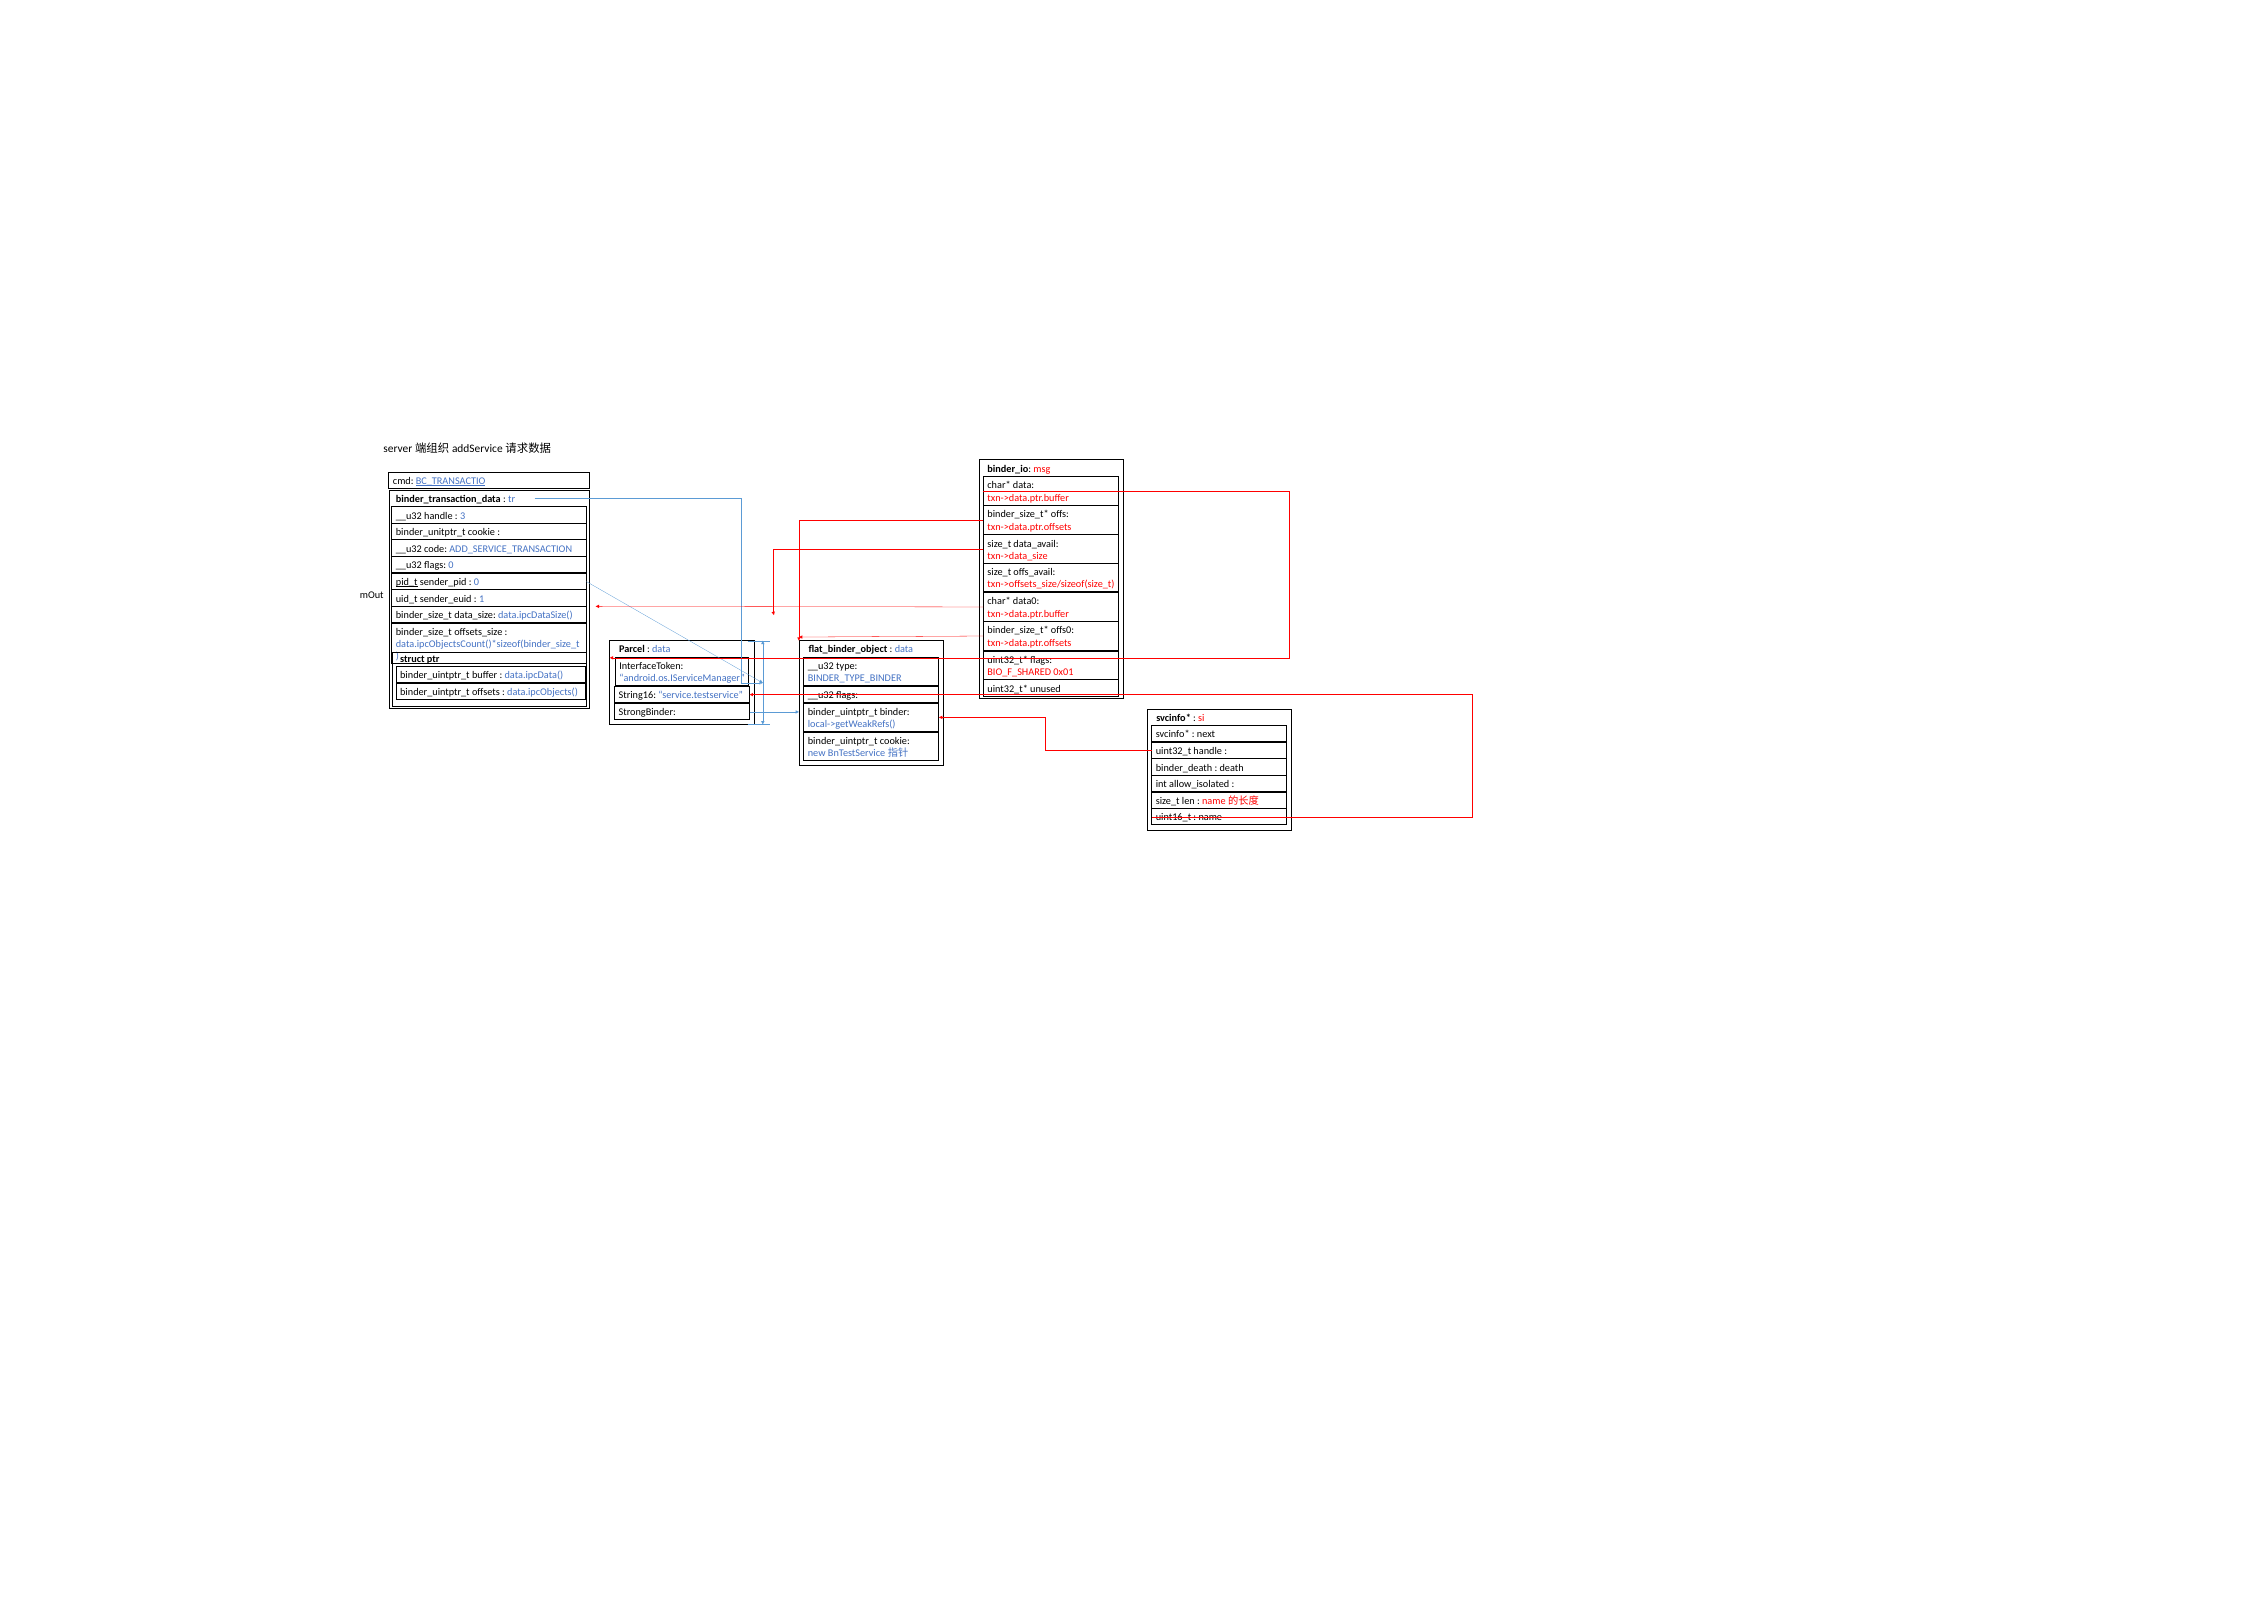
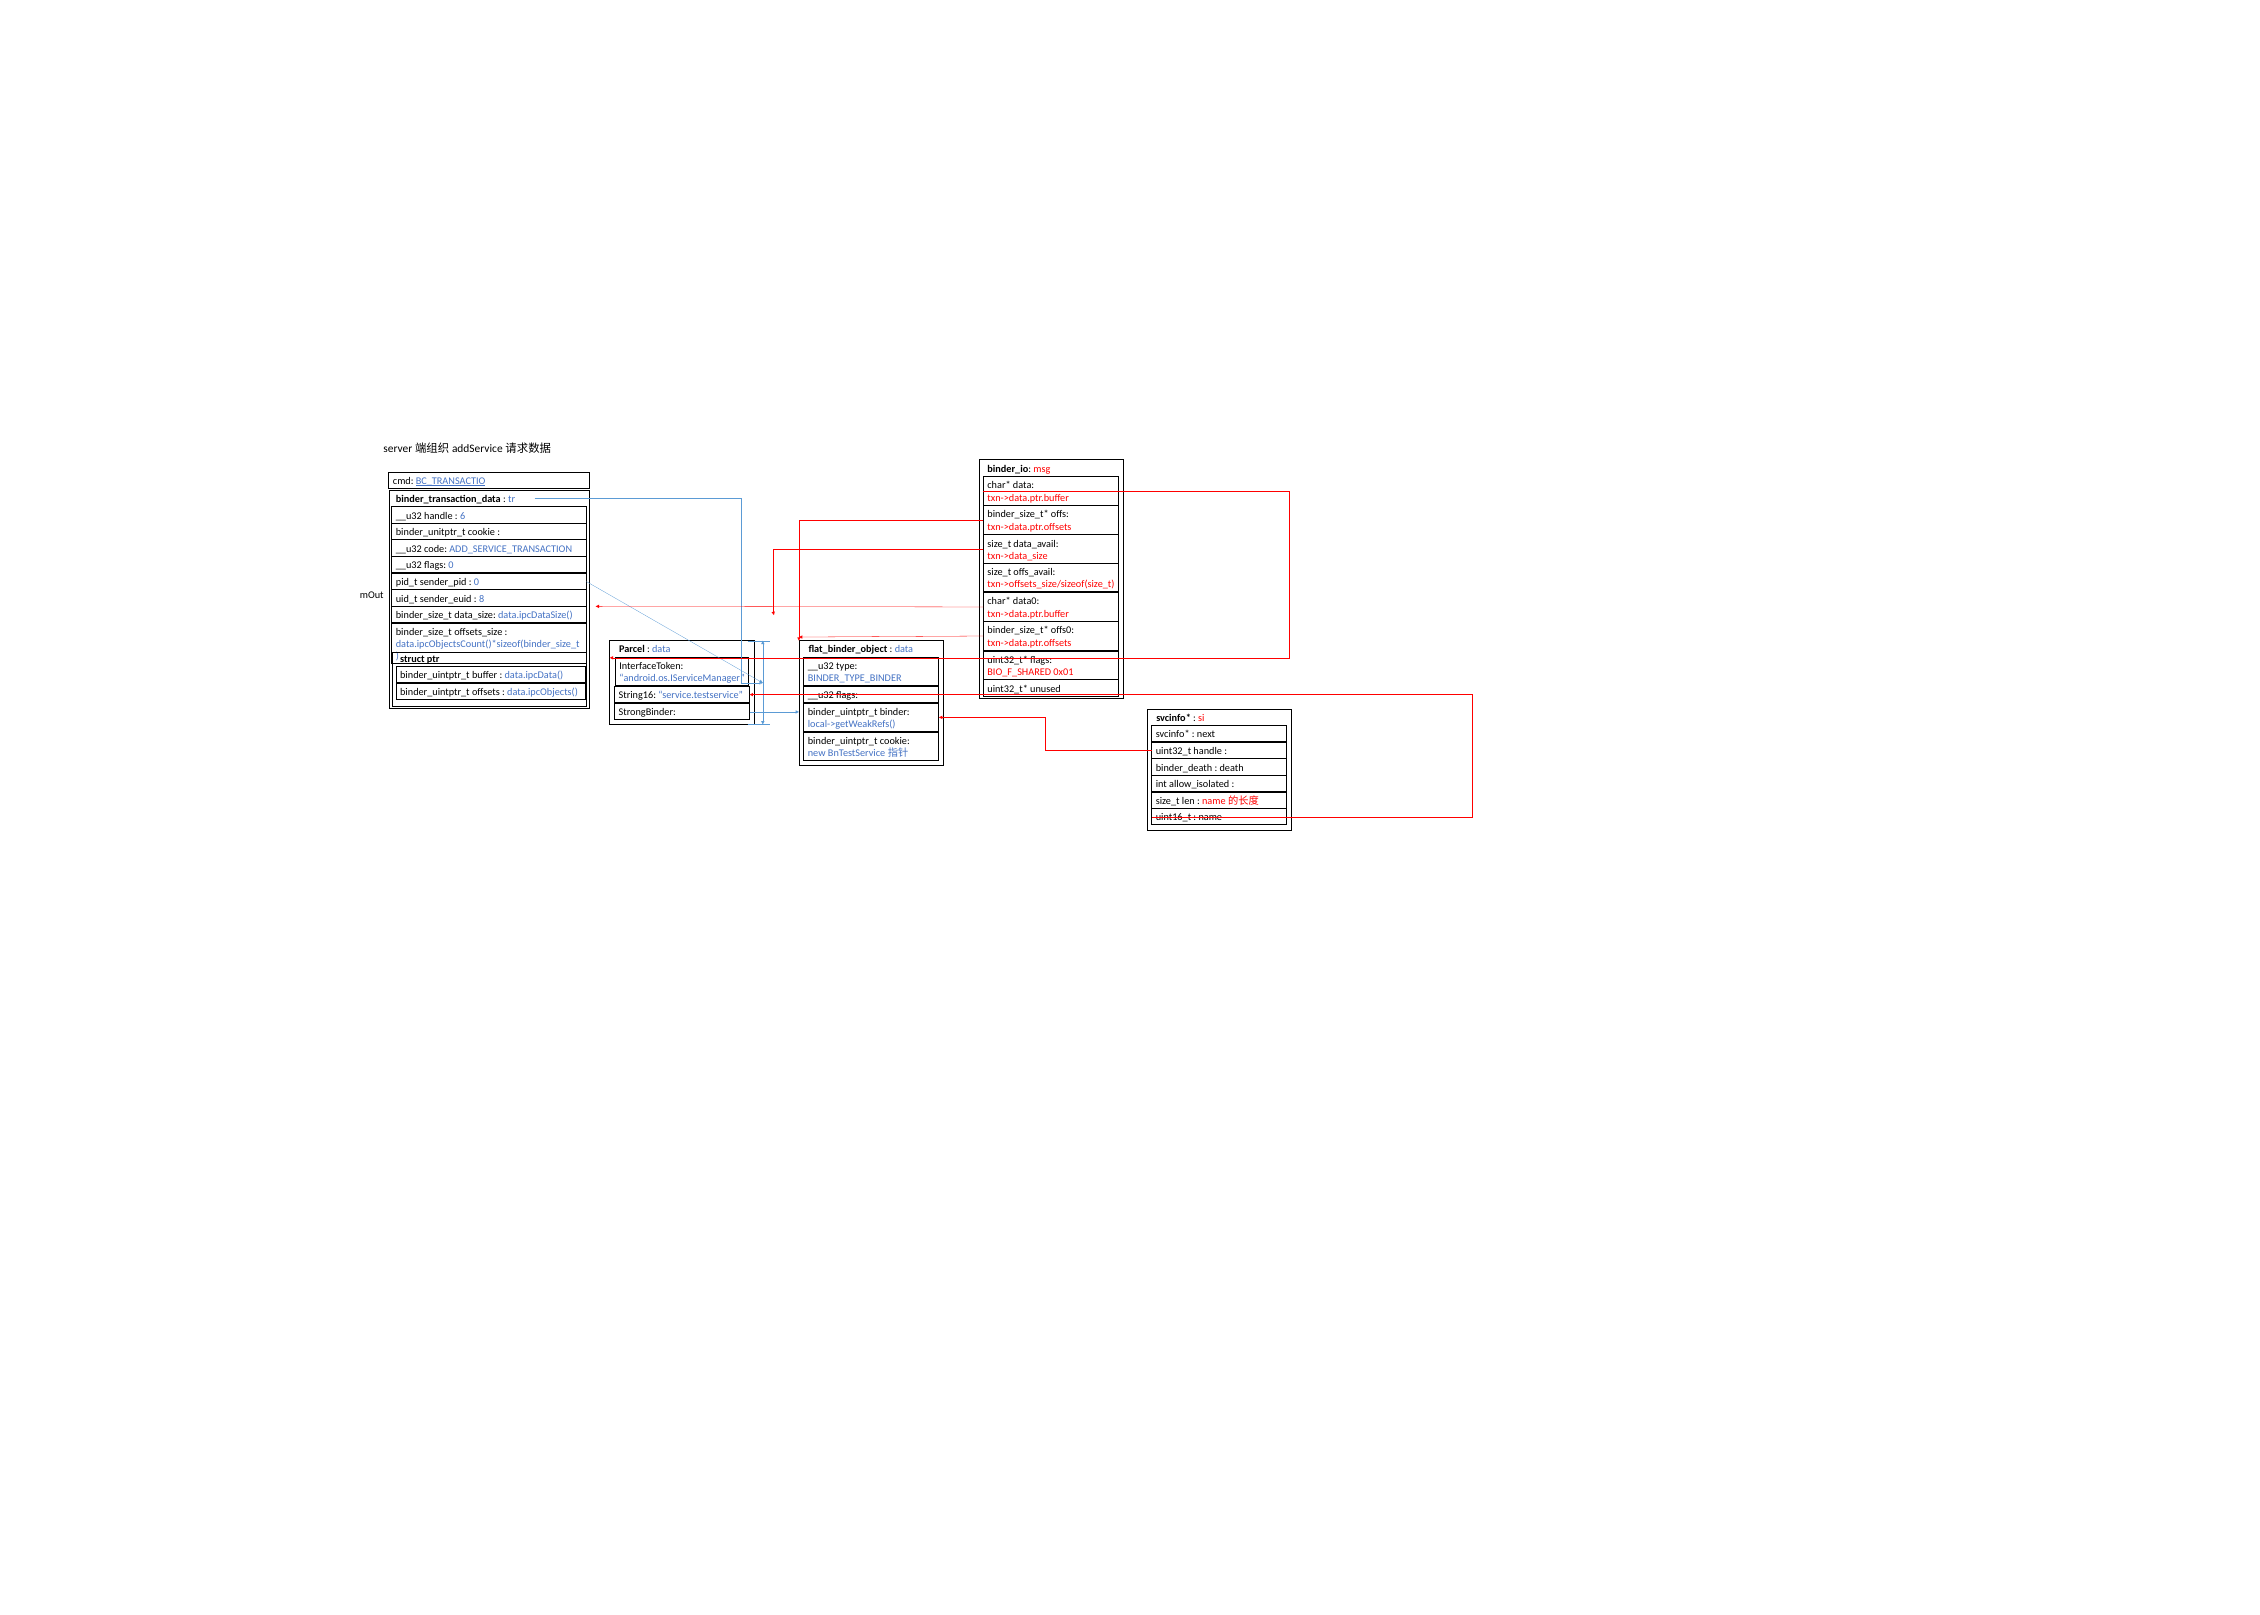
3: 3 -> 6 (463, 516)
pid_t underline: present -> none (407, 582)
1: 1 -> 8 (482, 598)
